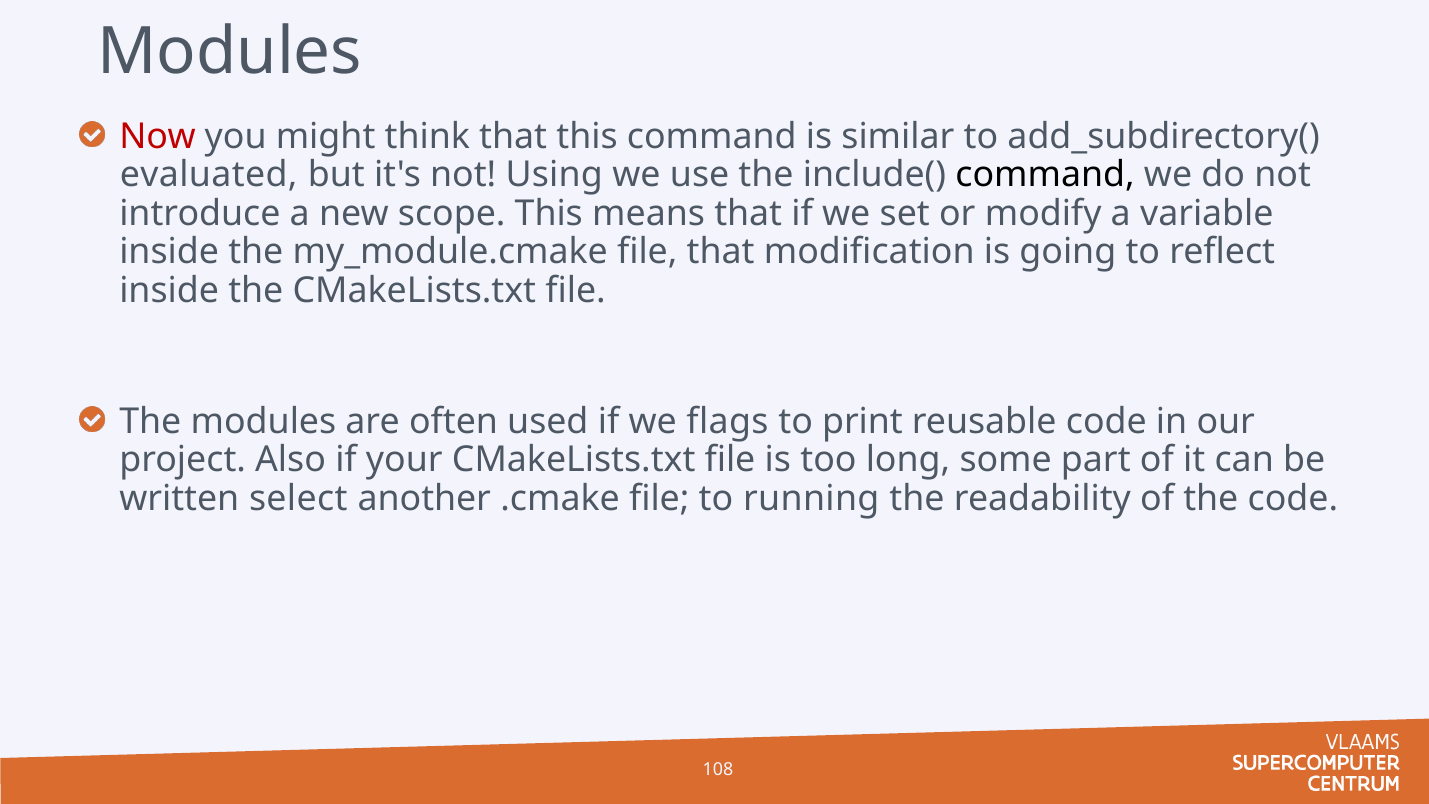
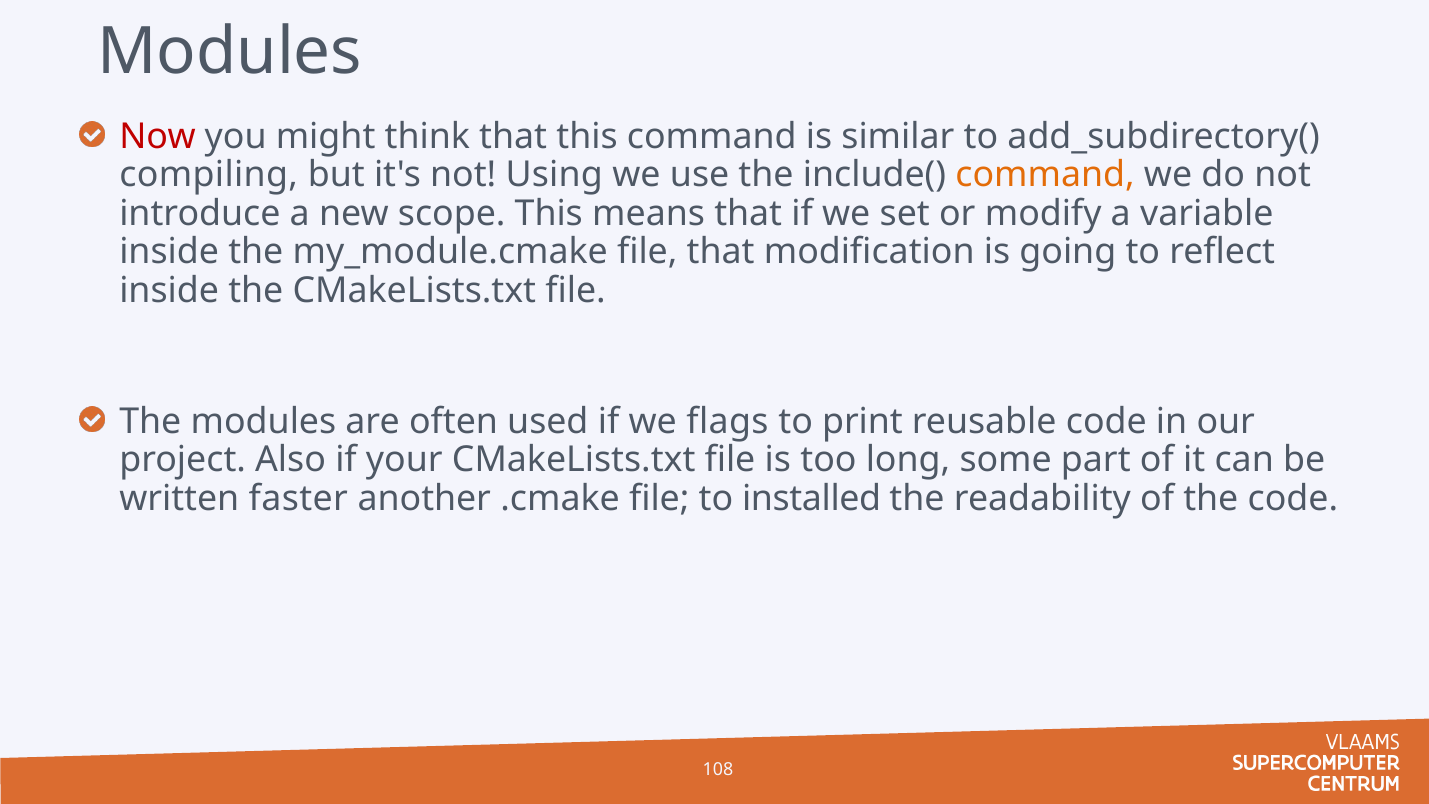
evaluated: evaluated -> compiling (209, 175)
command colour: black -> orange (1045, 175)
select: select -> faster (298, 498)
running: running -> installed (812, 498)
